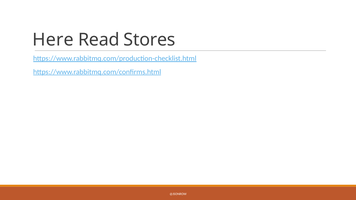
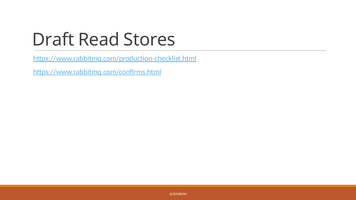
Here: Here -> Draft (53, 40)
